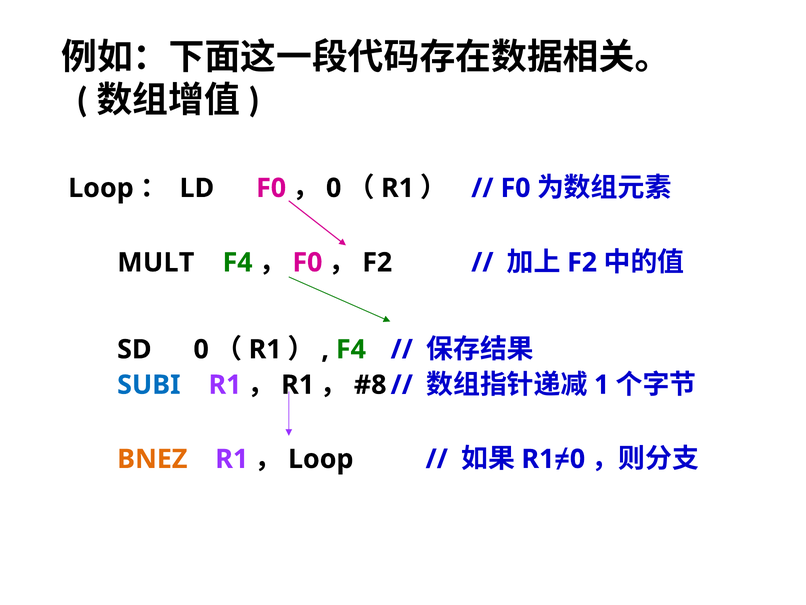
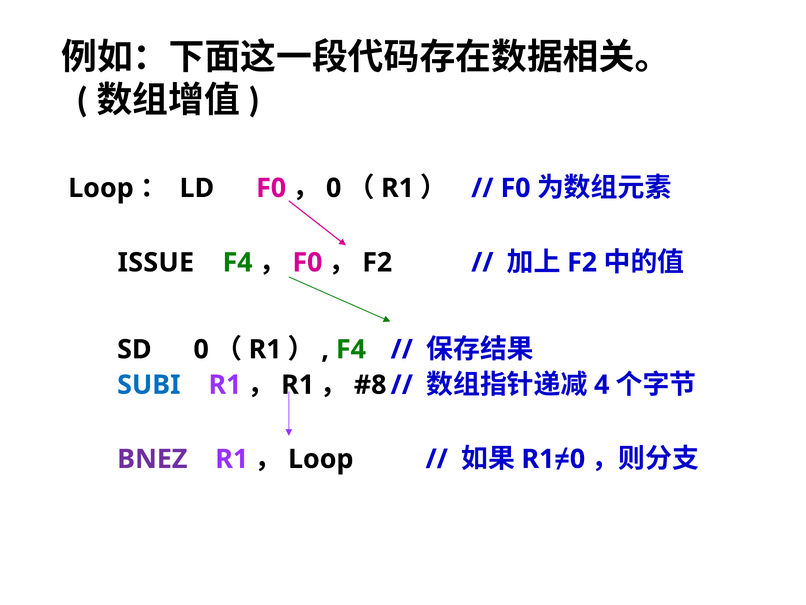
MULT: MULT -> ISSUE (156, 262)
1: 1 -> 4 (602, 385)
BNEZ colour: orange -> purple (152, 459)
